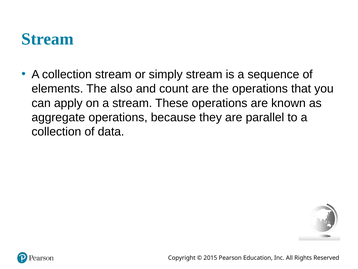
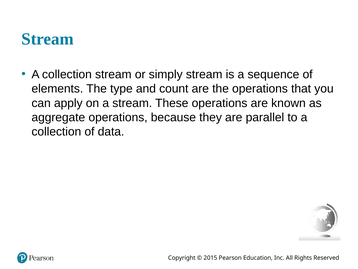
also: also -> type (121, 89)
